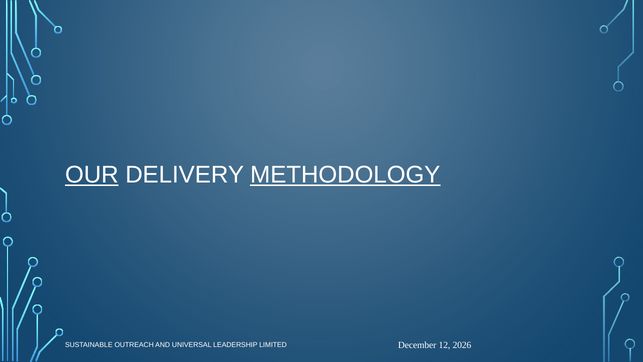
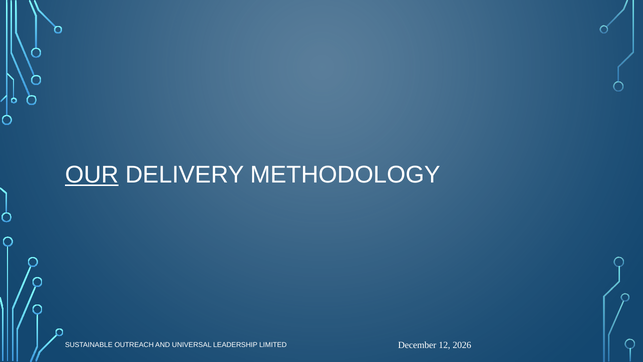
METHODOLOGY underline: present -> none (345, 175)
